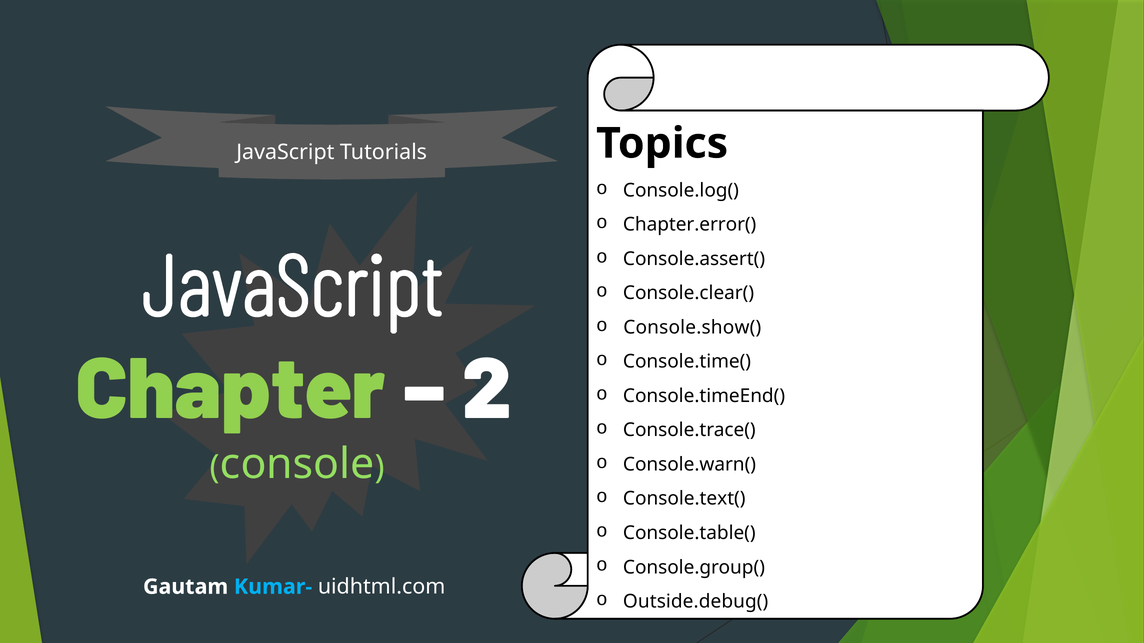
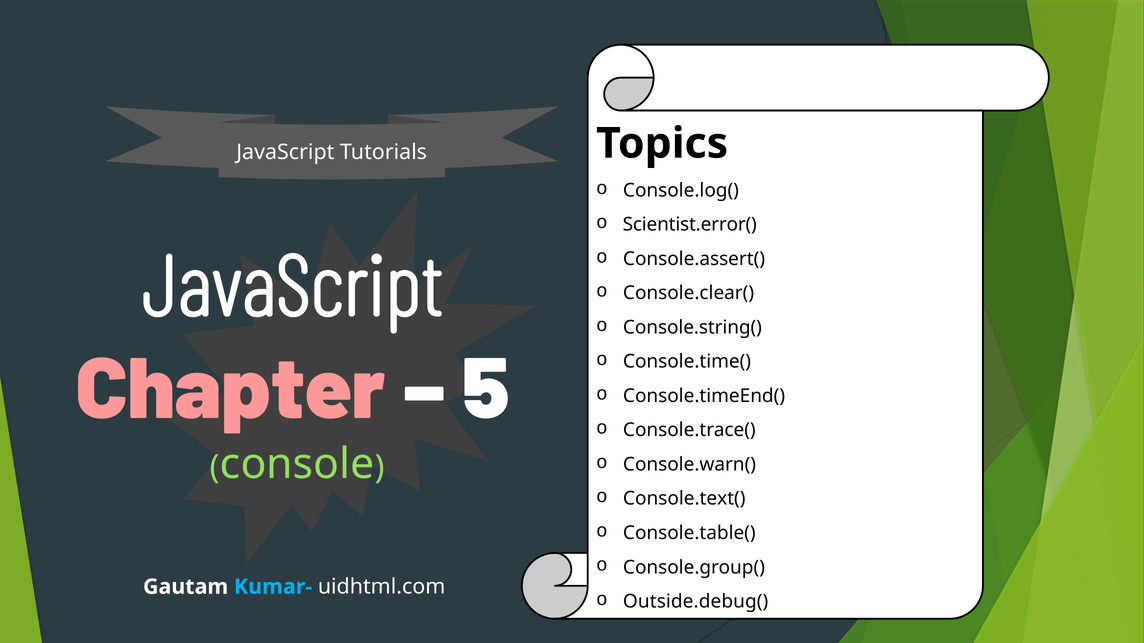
Chapter.error(: Chapter.error( -> Scientist.error( (690, 225)
Console.show(: Console.show( -> Console.string( (692, 328)
Chapter colour: light green -> pink (231, 390)
2: 2 -> 5 (486, 390)
